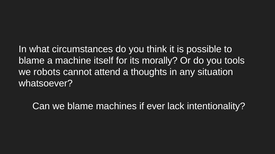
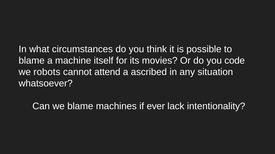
morally: morally -> movies (160, 61)
tools: tools -> code (235, 61)
thoughts: thoughts -> ascribed (149, 72)
